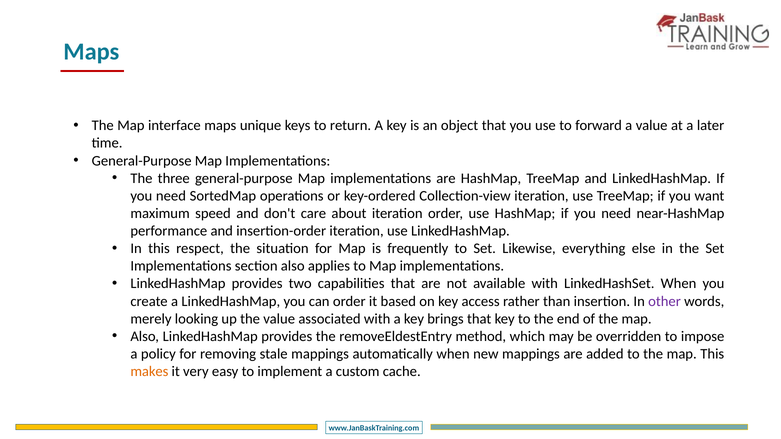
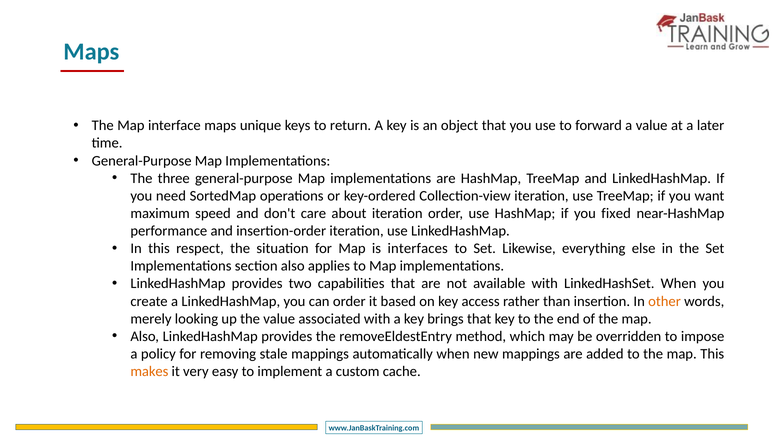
HashMap if you need: need -> fixed (616, 214)
frequently: frequently -> interfaces (418, 249)
other colour: purple -> orange (665, 301)
